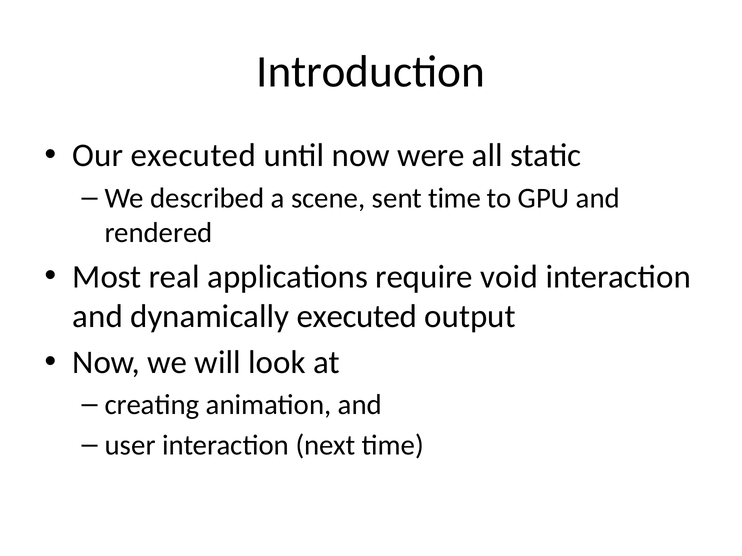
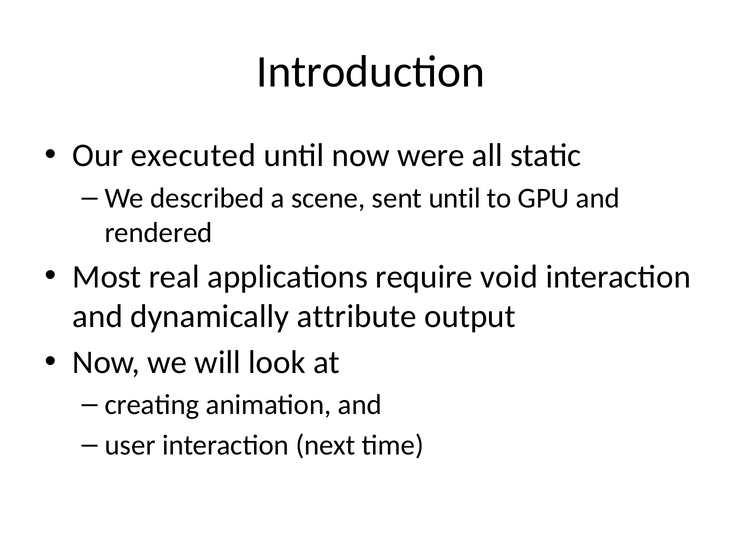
sent time: time -> until (455, 198)
dynamically executed: executed -> attribute (357, 317)
